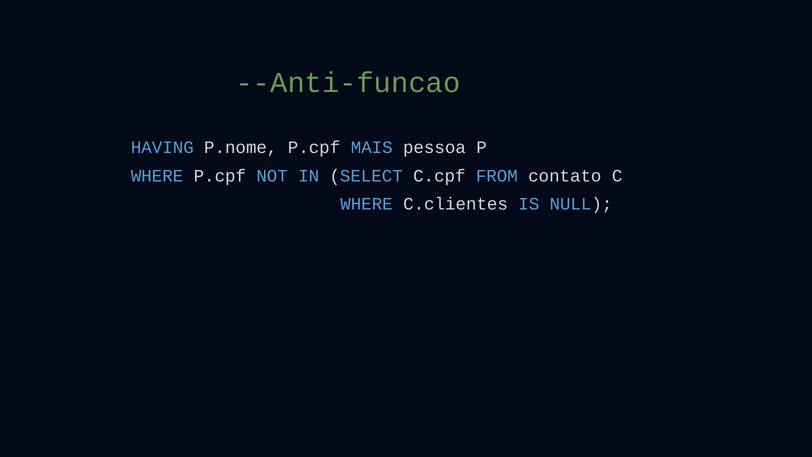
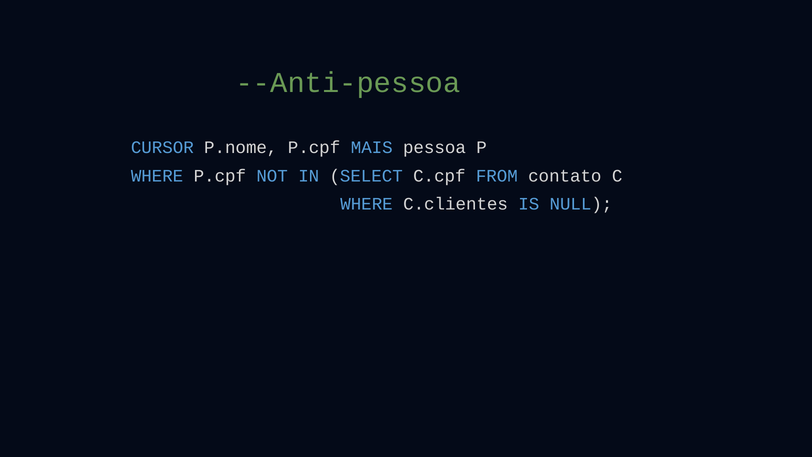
--Anti-funcao: --Anti-funcao -> --Anti-pessoa (348, 83)
HAVING: HAVING -> CURSOR (162, 147)
